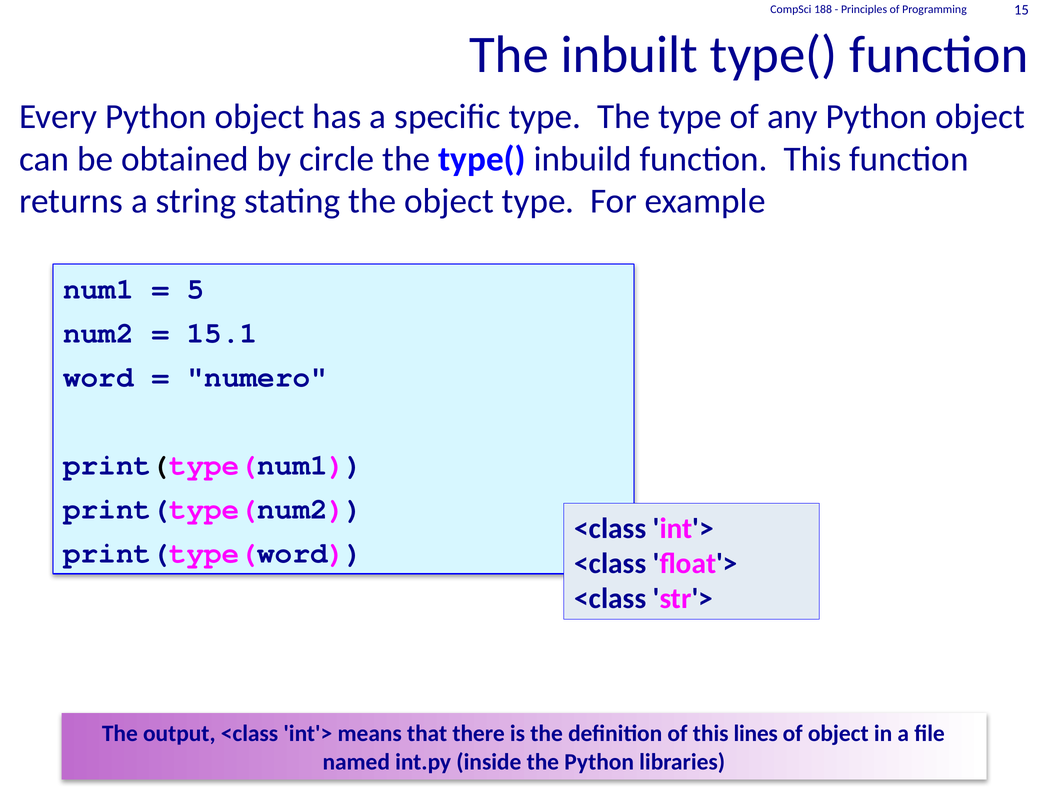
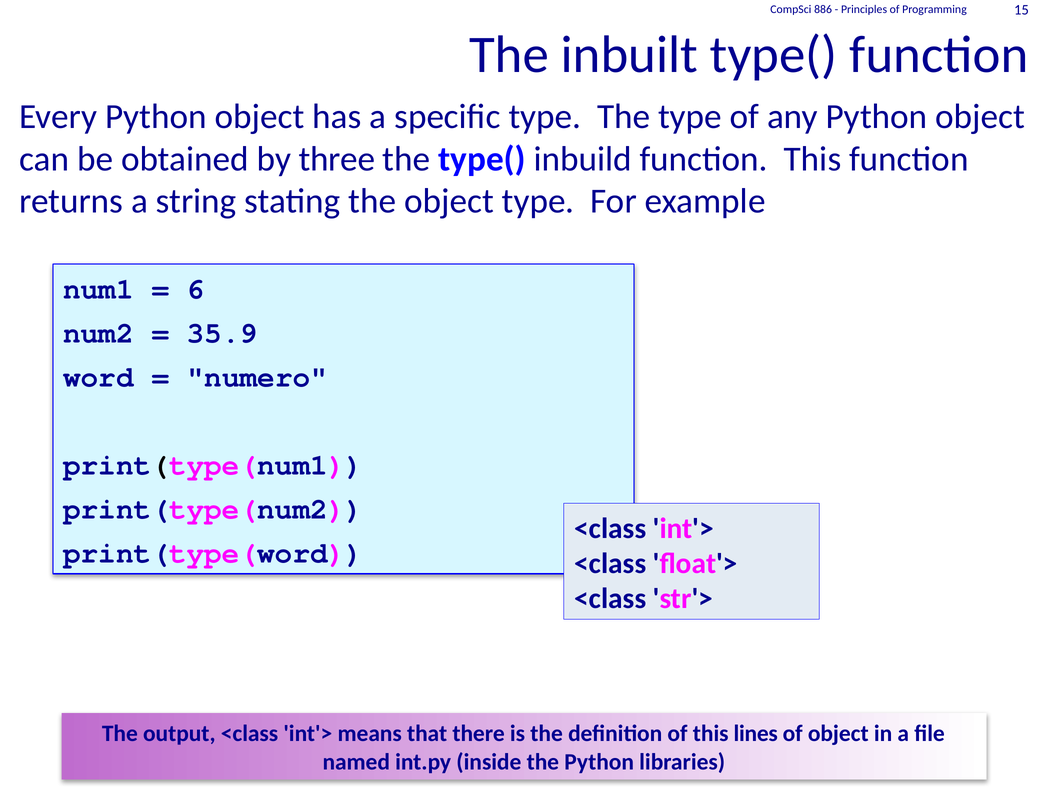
188: 188 -> 886 (823, 9)
circle: circle -> three (337, 159)
5: 5 -> 6 (196, 289)
15.1: 15.1 -> 35.9 (222, 333)
